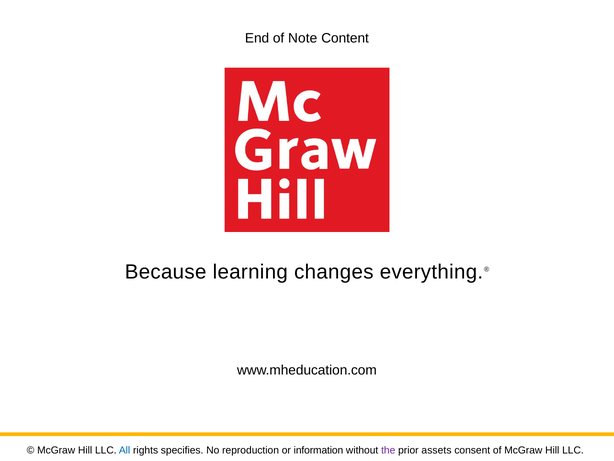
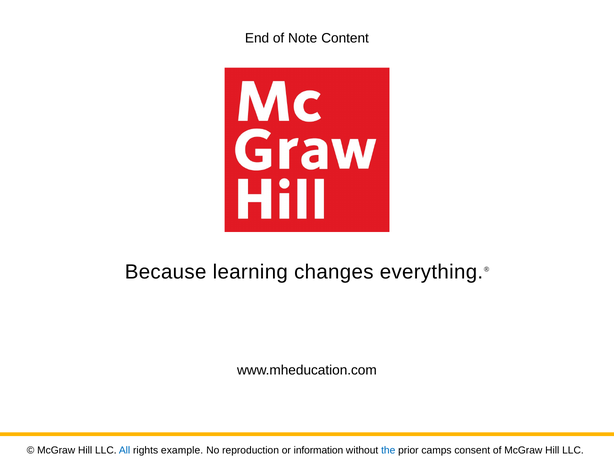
specifies: specifies -> example (182, 450)
the colour: purple -> blue (388, 450)
assets: assets -> camps (437, 450)
